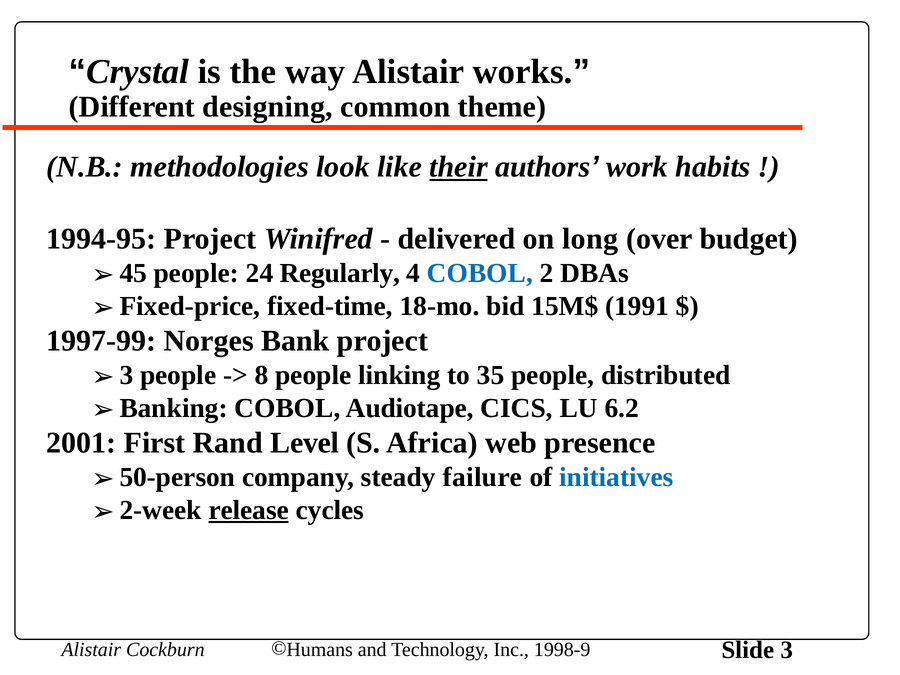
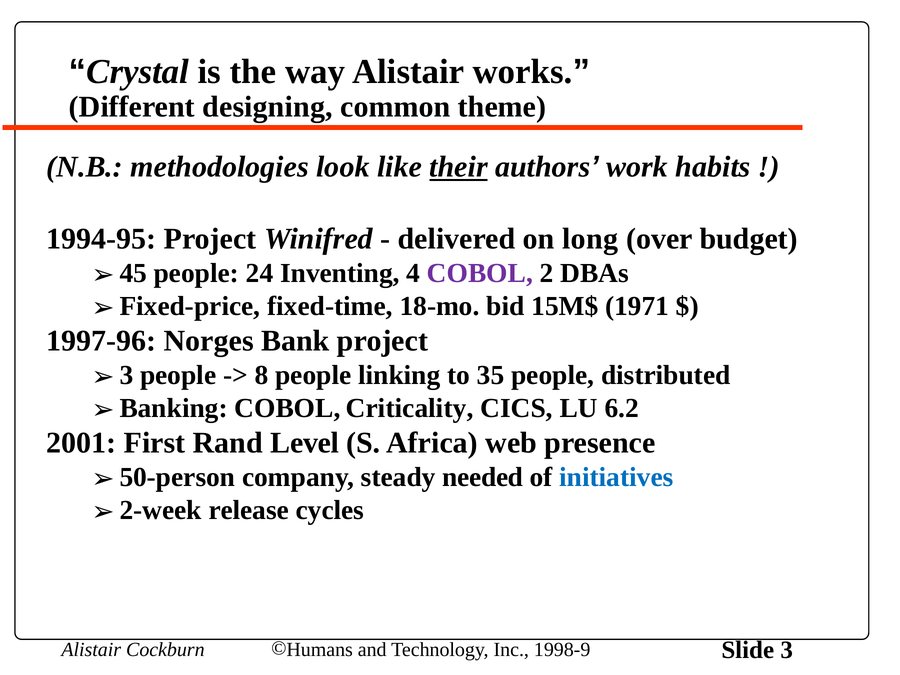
Regularly: Regularly -> Inventing (340, 273)
COBOL colour: blue -> purple (480, 273)
1991: 1991 -> 1971 (637, 306)
1997-99: 1997-99 -> 1997-96 (101, 341)
Audiotape: Audiotape -> Criticality (410, 408)
failure: failure -> needed (483, 477)
release underline: present -> none (249, 510)
